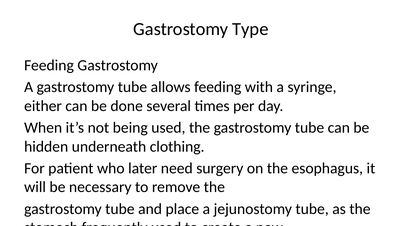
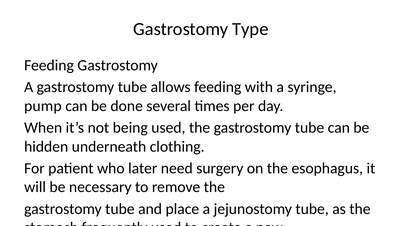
either: either -> pump (43, 106)
